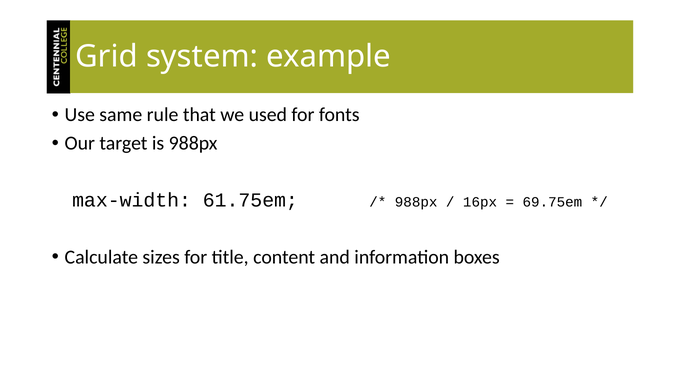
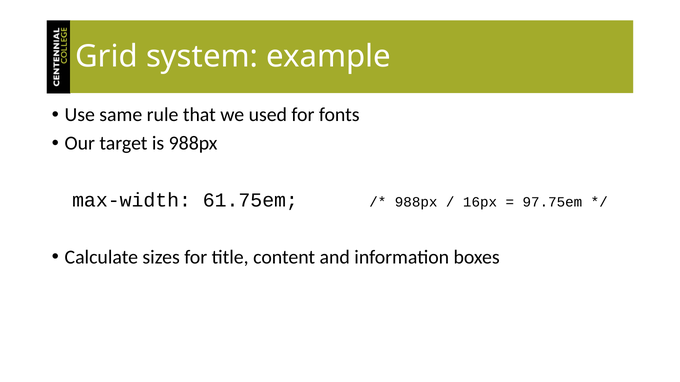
69.75em: 69.75em -> 97.75em (552, 202)
